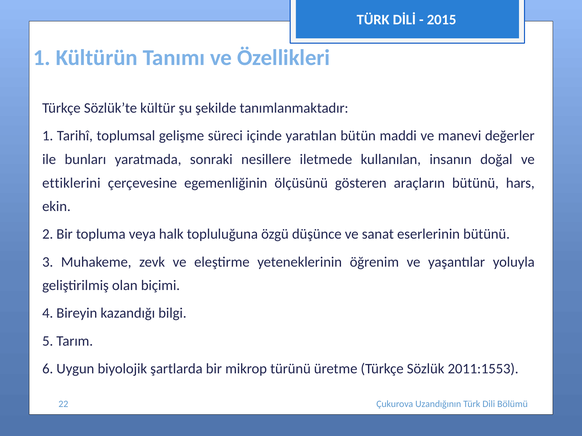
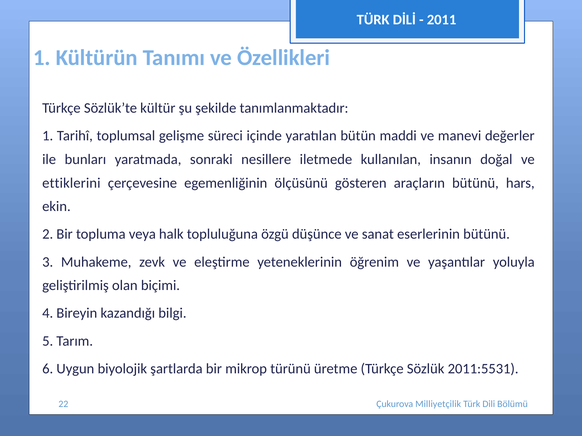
2015: 2015 -> 2011 (442, 20)
2011:1553: 2011:1553 -> 2011:5531 (483, 369)
Uzandığının: Uzandığının -> Milliyetçilik (438, 404)
